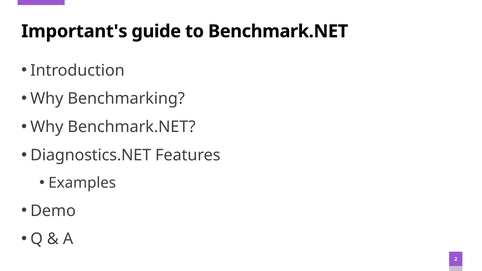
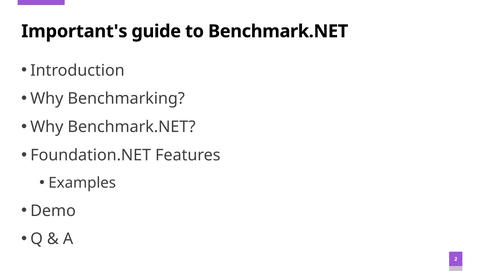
Diagnostics.NET: Diagnostics.NET -> Foundation.NET (91, 155)
